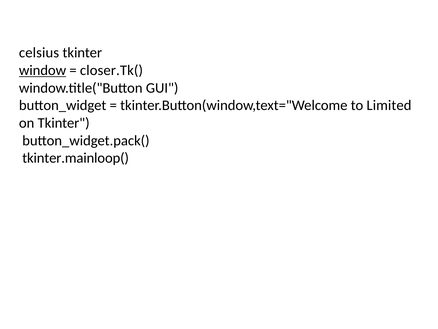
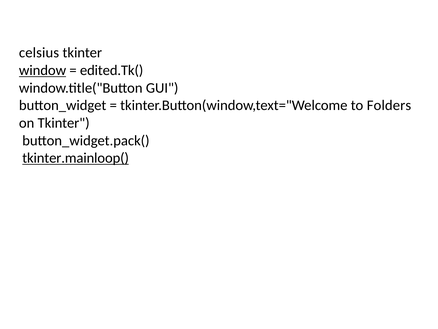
closer.Tk(: closer.Tk( -> edited.Tk( (112, 70)
Limited: Limited -> Folders (389, 105)
tkinter.mainloop( underline: none -> present (76, 158)
